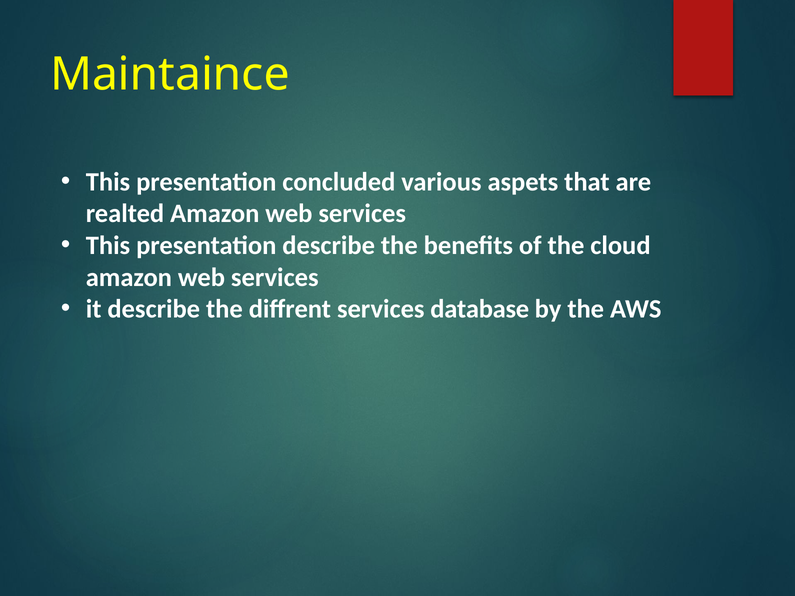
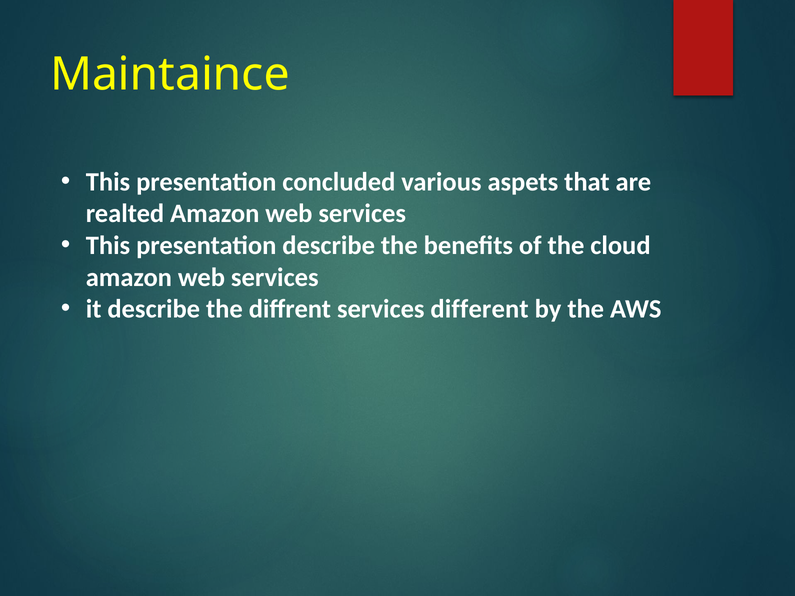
database: database -> different (480, 309)
